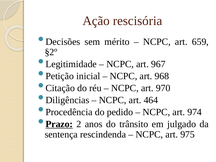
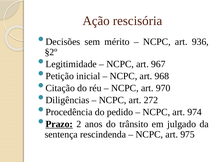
659: 659 -> 936 (200, 42)
464: 464 -> 272 (151, 100)
